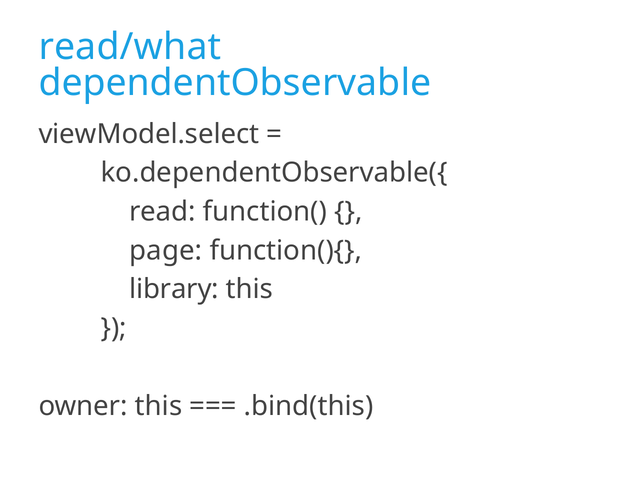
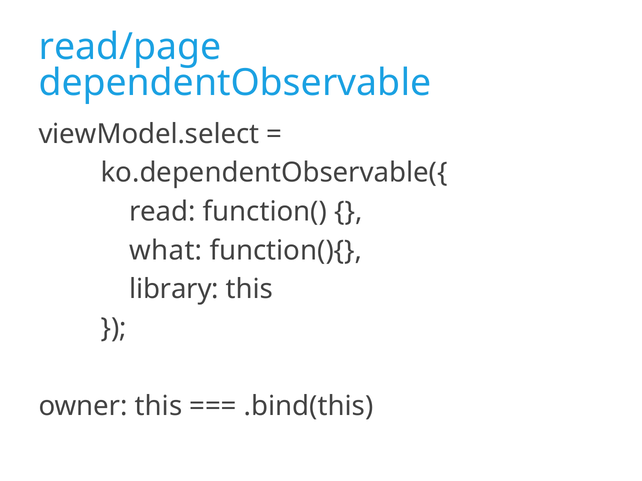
read/what: read/what -> read/page (130, 47)
page: page -> what (166, 251)
